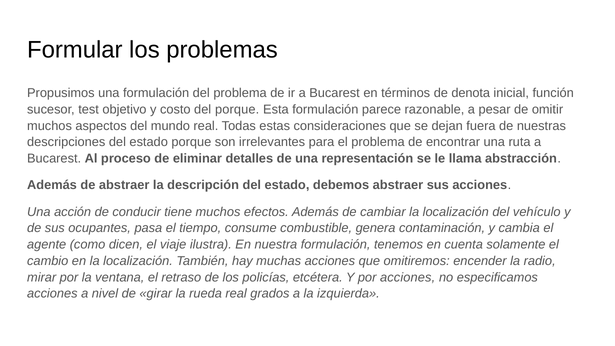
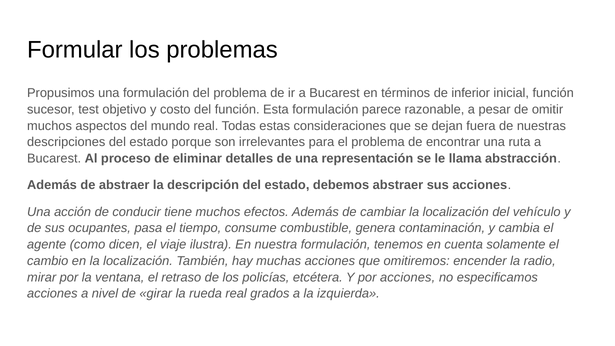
denota: denota -> inferior (471, 93)
del porque: porque -> función (237, 109)
